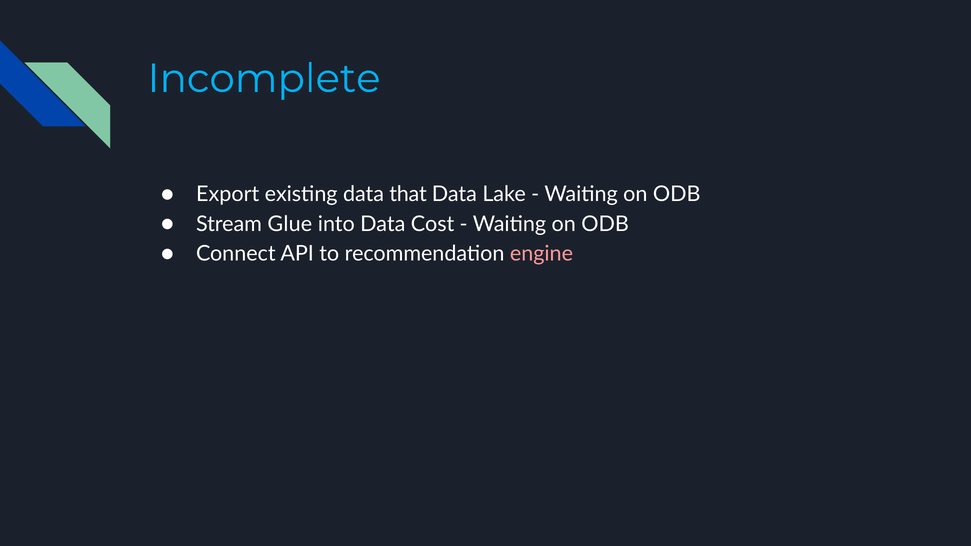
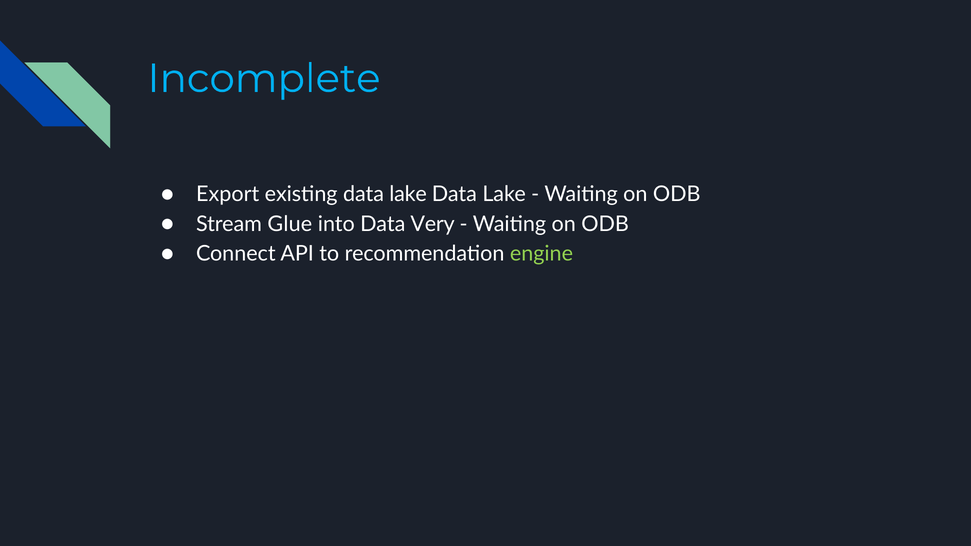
existing data that: that -> lake (408, 194)
Cost: Cost -> Very (433, 224)
engine colour: pink -> light green (541, 254)
